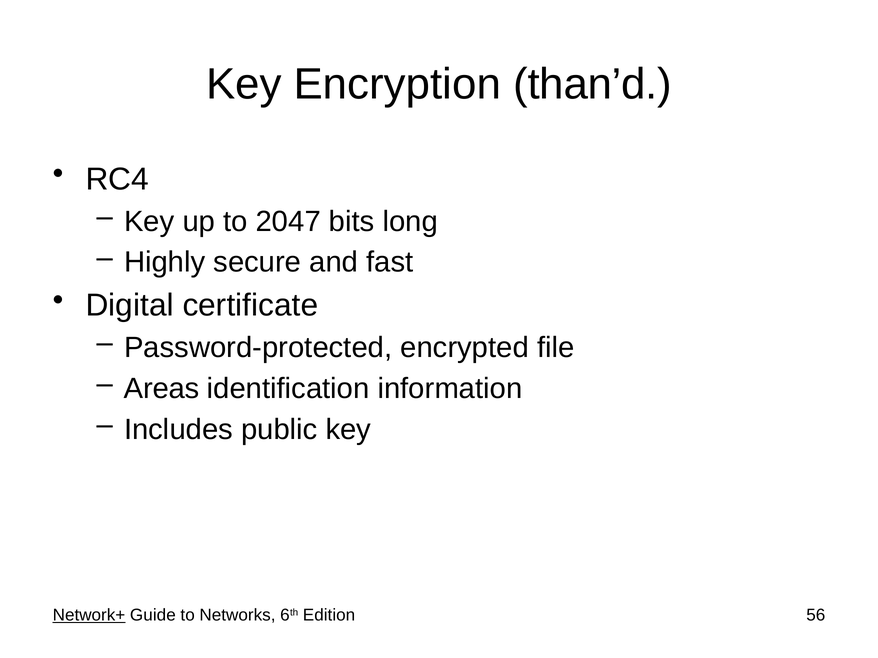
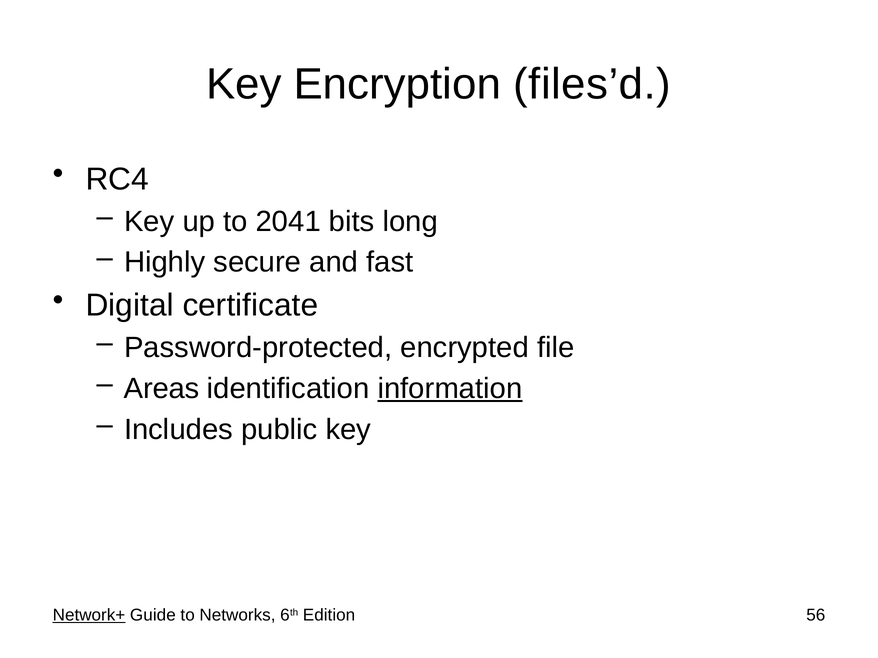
than’d: than’d -> files’d (592, 84)
2047: 2047 -> 2041 (288, 222)
information underline: none -> present (450, 389)
